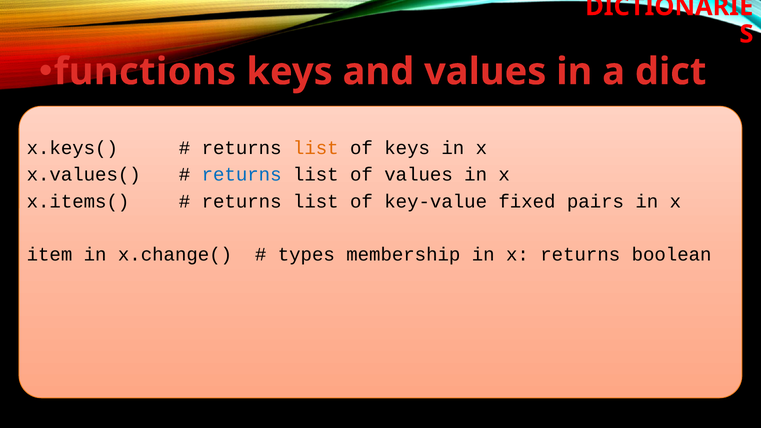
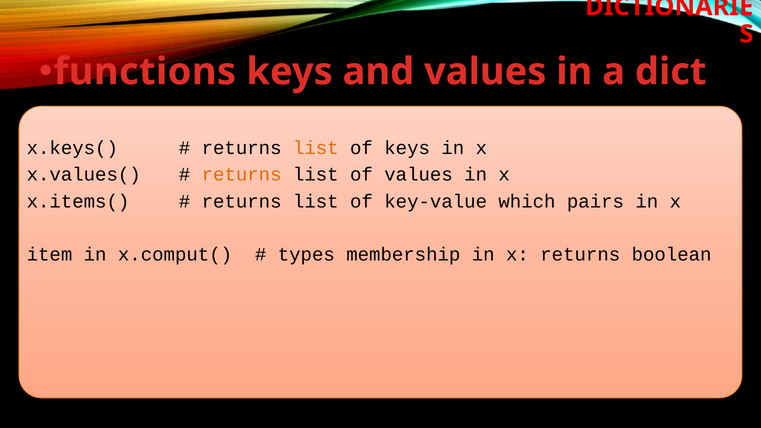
returns colour: blue -> orange (242, 175)
fixed: fixed -> which (527, 201)
x.change(: x.change( -> x.comput( (175, 255)
